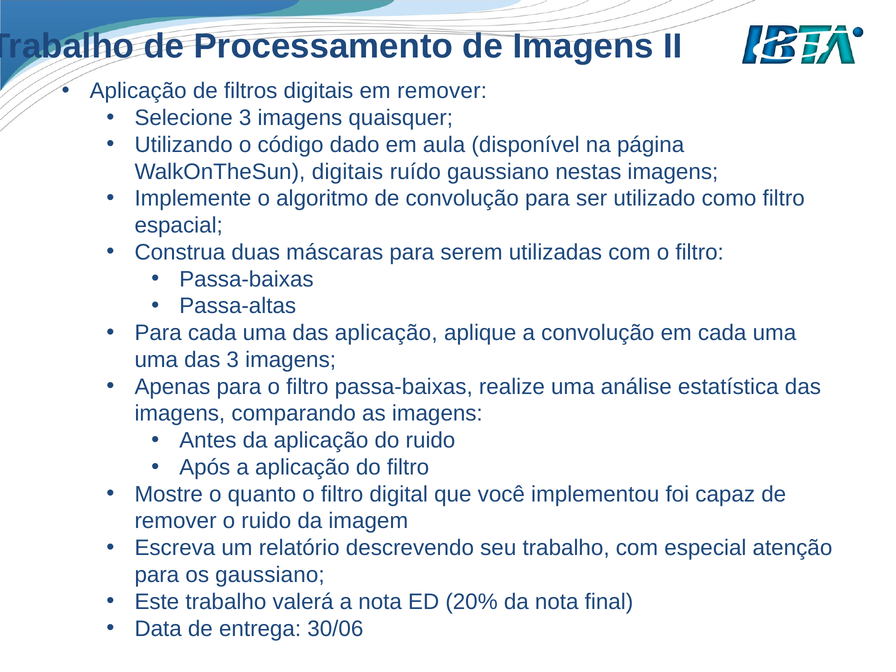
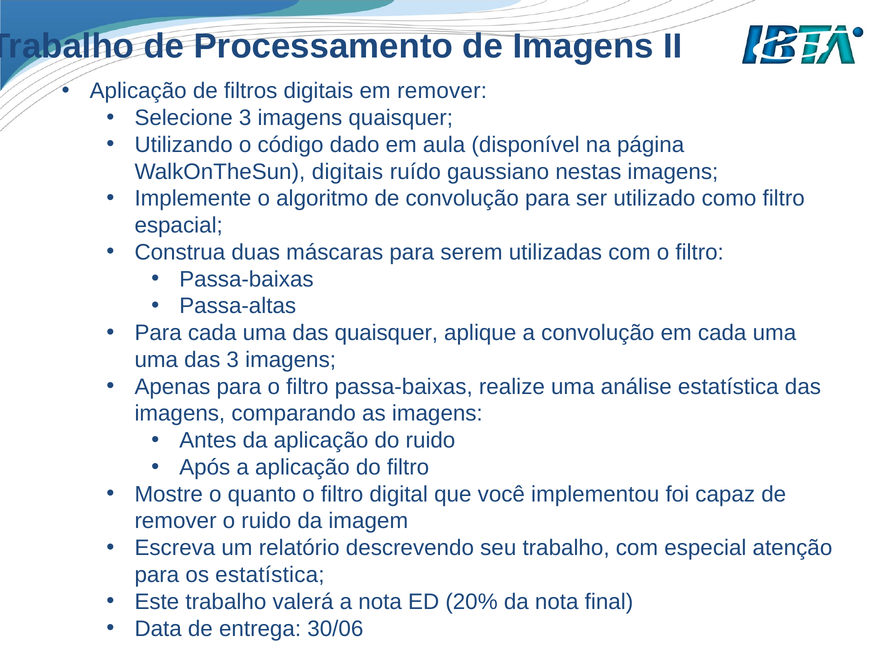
das aplicação: aplicação -> quaisquer (386, 333)
os gaussiano: gaussiano -> estatística (270, 575)
